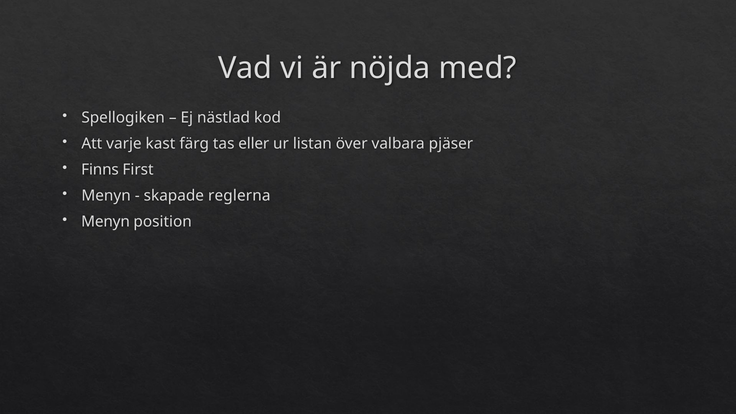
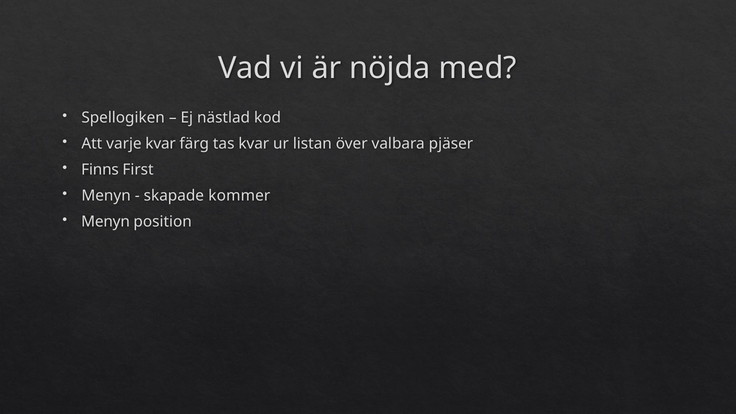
varje kast: kast -> kvar (161, 144)
tas eller: eller -> kvar (254, 144)
reglerna: reglerna -> kommer (239, 196)
